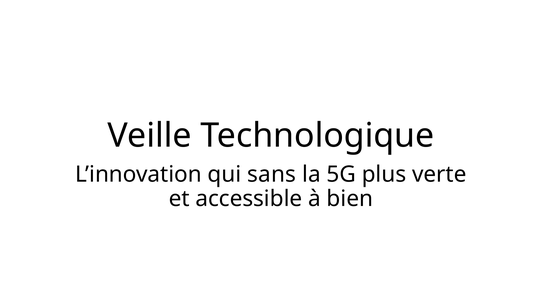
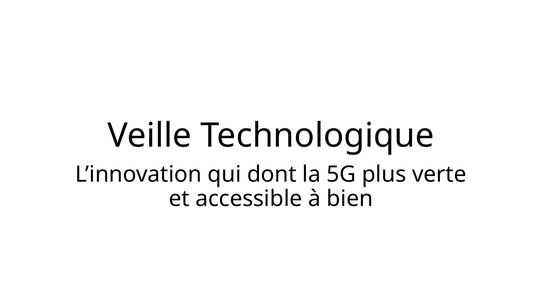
sans: sans -> dont (272, 174)
